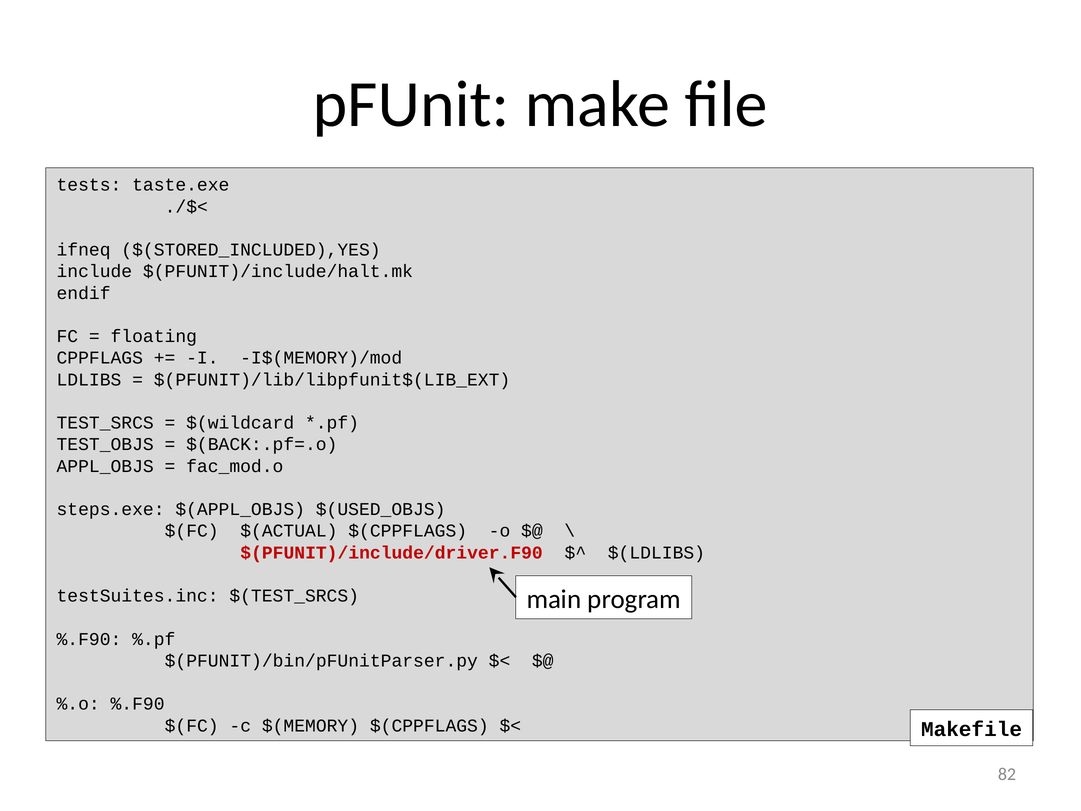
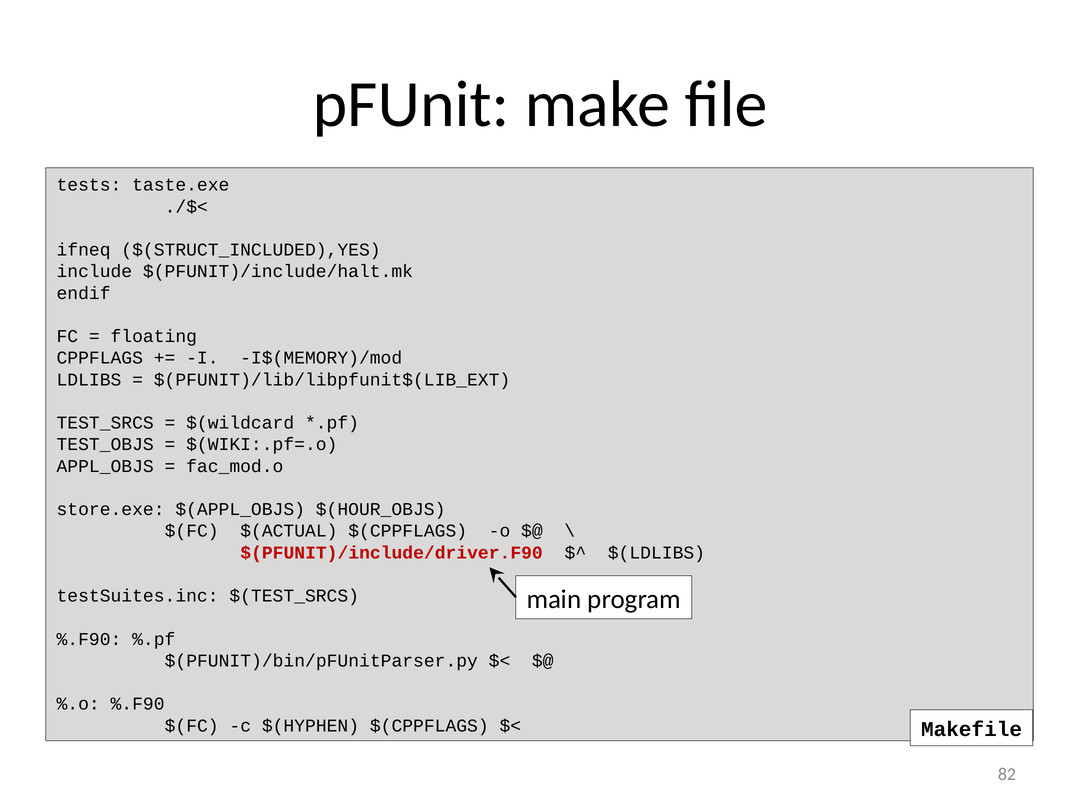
$(STORED_INCLUDED),YES: $(STORED_INCLUDED),YES -> $(STRUCT_INCLUDED),YES (251, 250)
$(BACK:.pf=.o: $(BACK:.pf=.o -> $(WIKI:.pf=.o (262, 444)
steps.exe: steps.exe -> store.exe (111, 509)
$(USED_OBJS: $(USED_OBJS -> $(HOUR_OBJS (381, 509)
$(MEMORY: $(MEMORY -> $(HYPHEN (310, 725)
